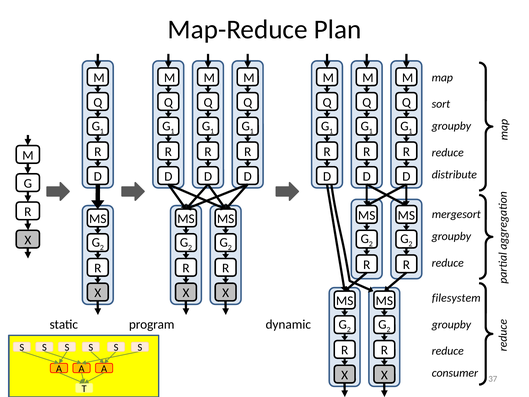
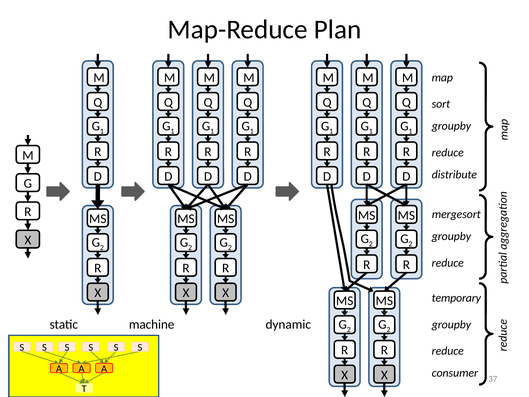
filesystem: filesystem -> temporary (456, 298)
program: program -> machine (152, 324)
